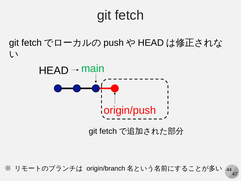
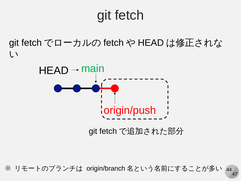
push: push -> fetch (114, 43)
